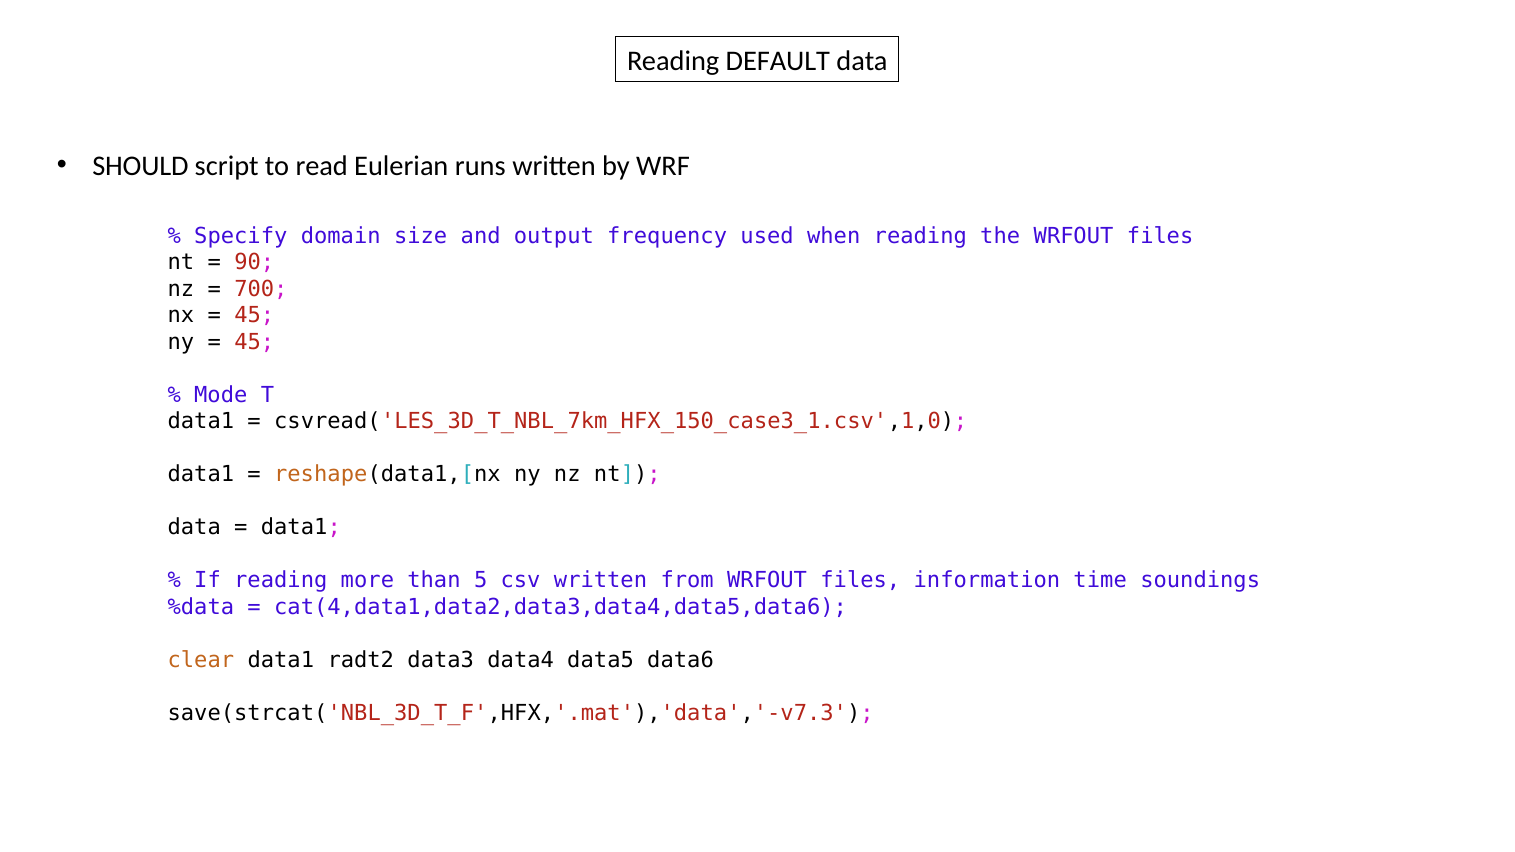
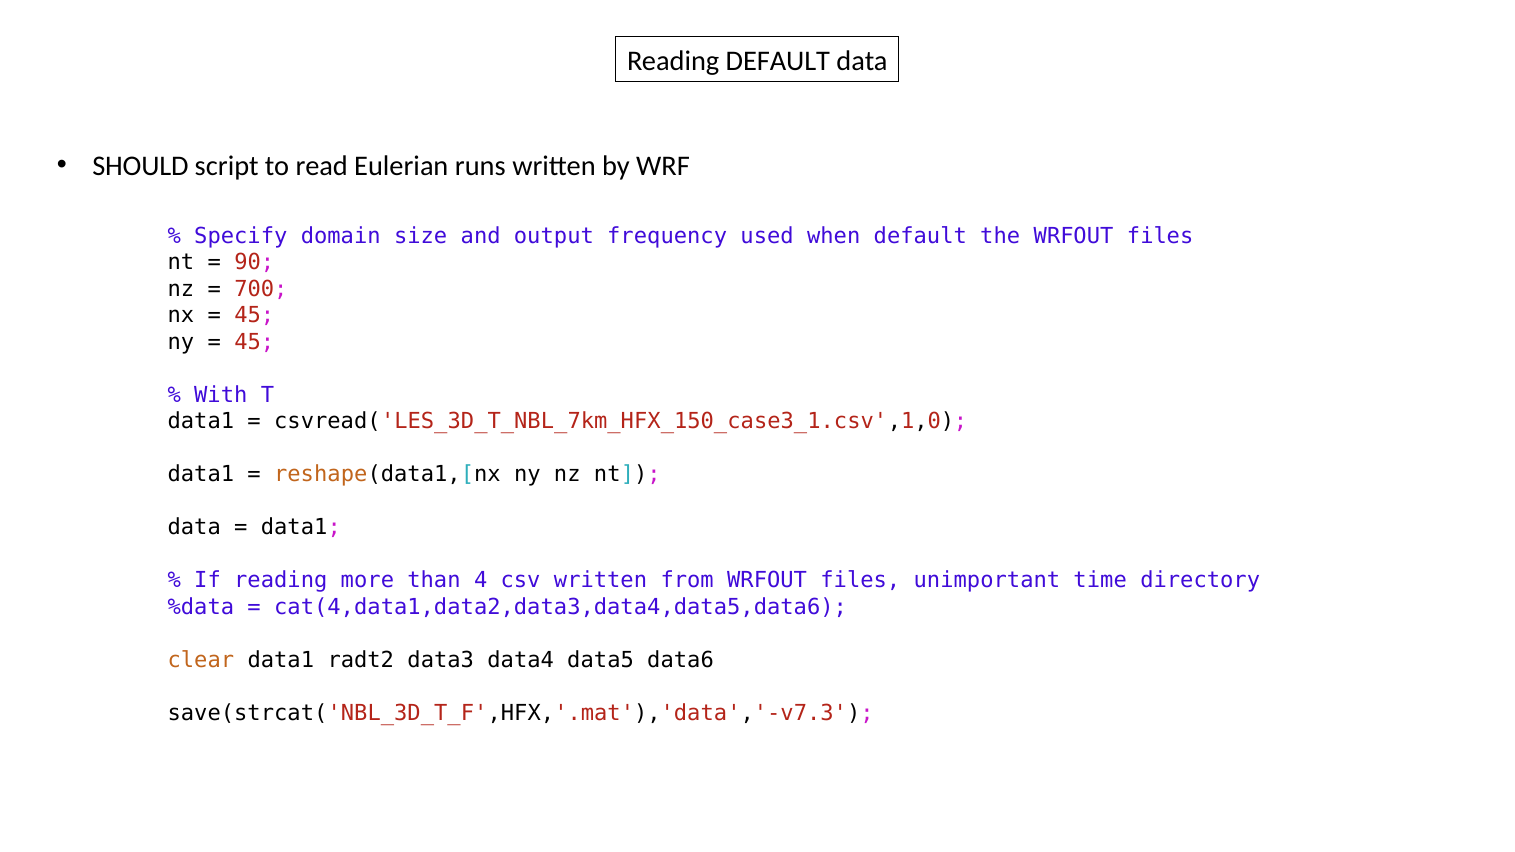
when reading: reading -> default (920, 236)
Mode: Mode -> With (221, 395)
5: 5 -> 4 (481, 581)
information: information -> unimportant (987, 581)
soundings: soundings -> directory (1200, 581)
